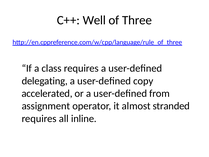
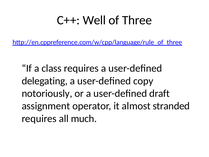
accelerated: accelerated -> notoriously (47, 93)
from: from -> draft (159, 93)
inline: inline -> much (84, 118)
